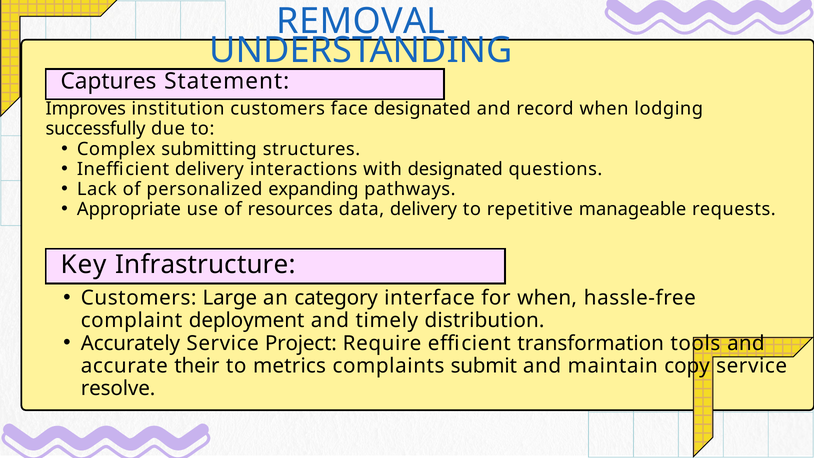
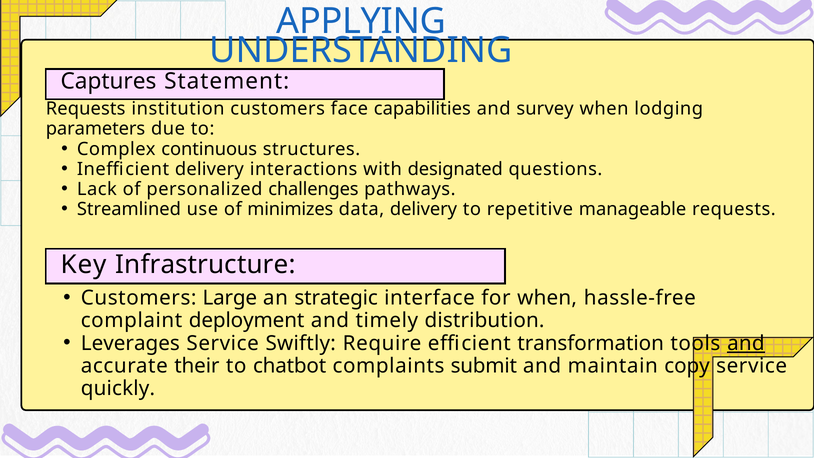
REMOVAL: REMOVAL -> APPLYING (361, 21)
Improves: Improves -> Requests (86, 109)
face designated: designated -> capabilities (422, 109)
record: record -> survey (545, 109)
successfully: successfully -> parameters (96, 129)
submitting: submitting -> continuous (209, 149)
expanding: expanding -> challenges (313, 189)
Appropriate: Appropriate -> Streamlined (129, 209)
resources: resources -> minimizes (290, 209)
category: category -> strategic (336, 298)
Accurately: Accurately -> Leverages (130, 343)
Project: Project -> Swiftly (301, 343)
and underline: none -> present (746, 343)
metrics: metrics -> chatbot (290, 366)
resolve: resolve -> quickly (118, 389)
